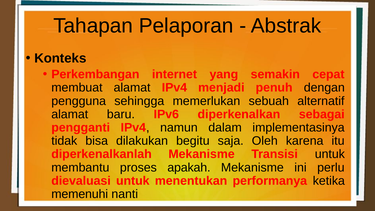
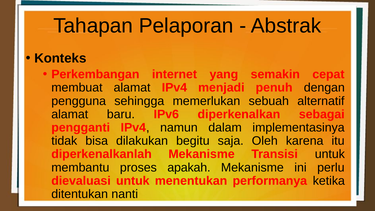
memenuhi: memenuhi -> ditentukan (80, 194)
